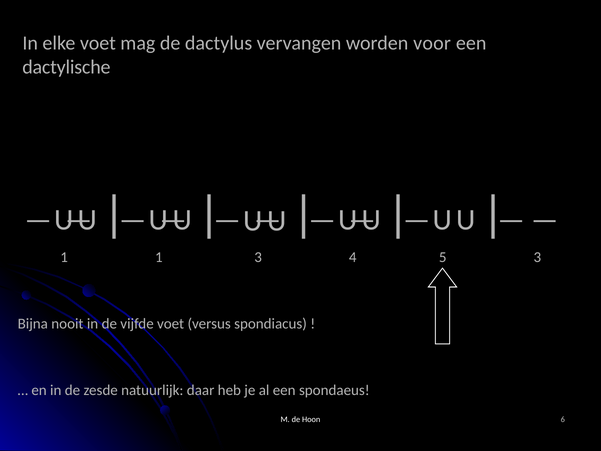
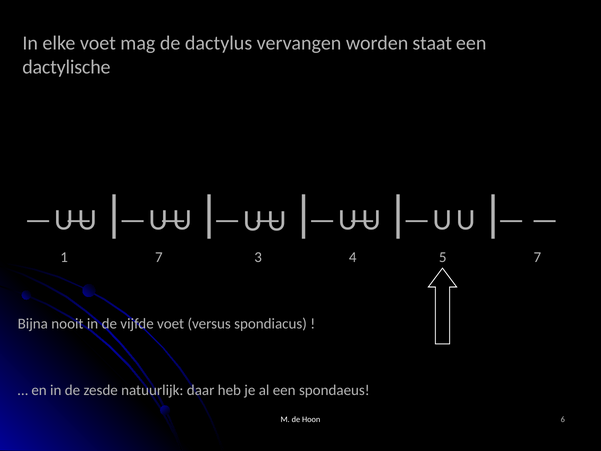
voor: voor -> staat (432, 43)
1 1: 1 -> 7 (159, 257)
5 3: 3 -> 7 (537, 257)
